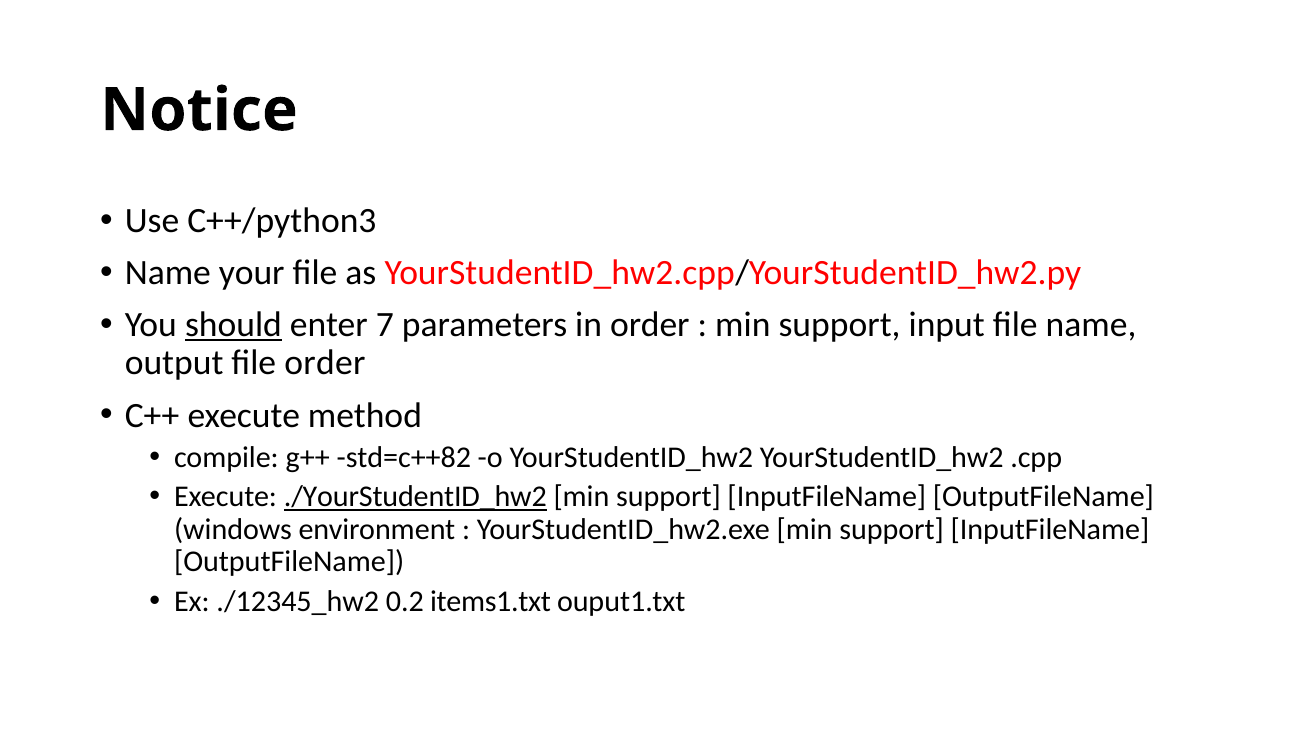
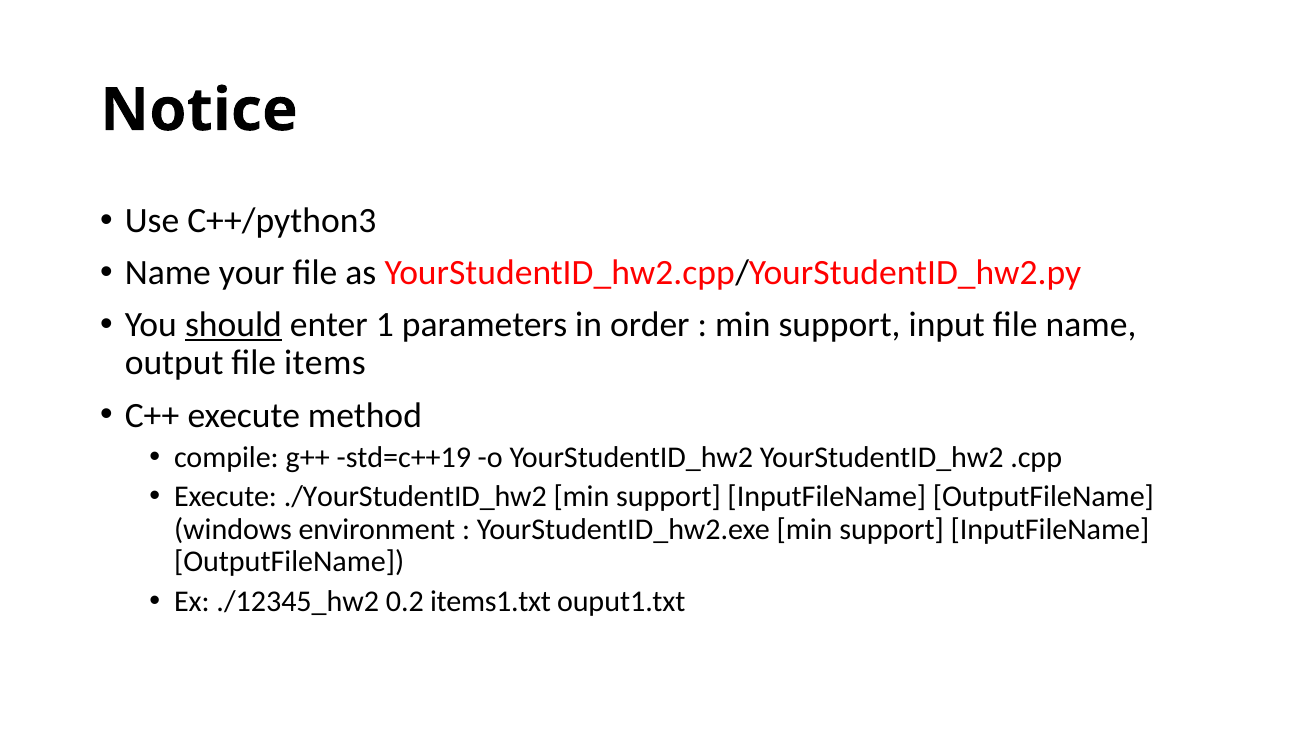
7: 7 -> 1 (385, 325)
file order: order -> items (325, 363)
std=c++82: std=c++82 -> std=c++19 (404, 458)
./YourStudentID_hw2 underline: present -> none (415, 497)
